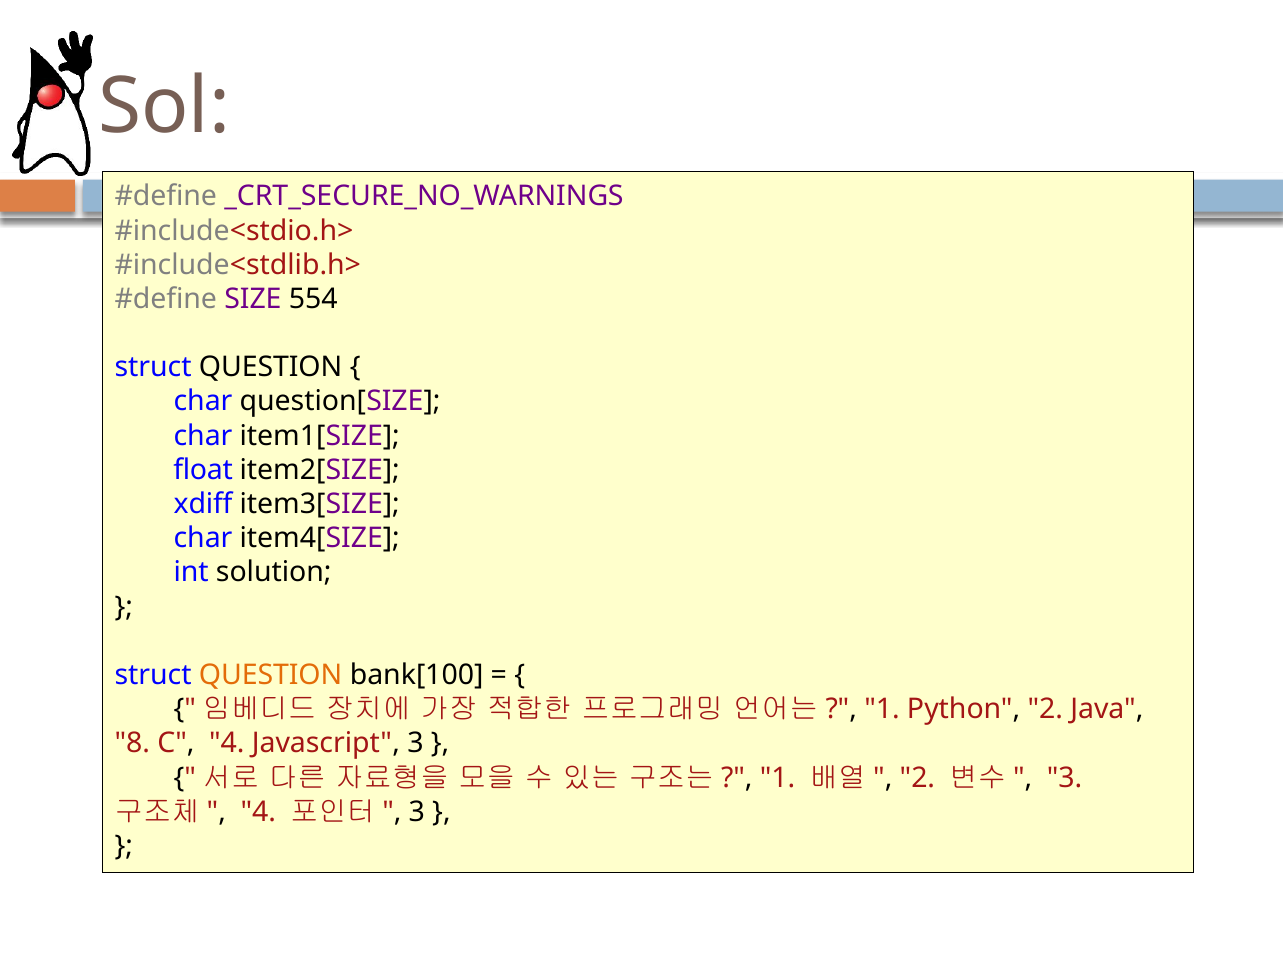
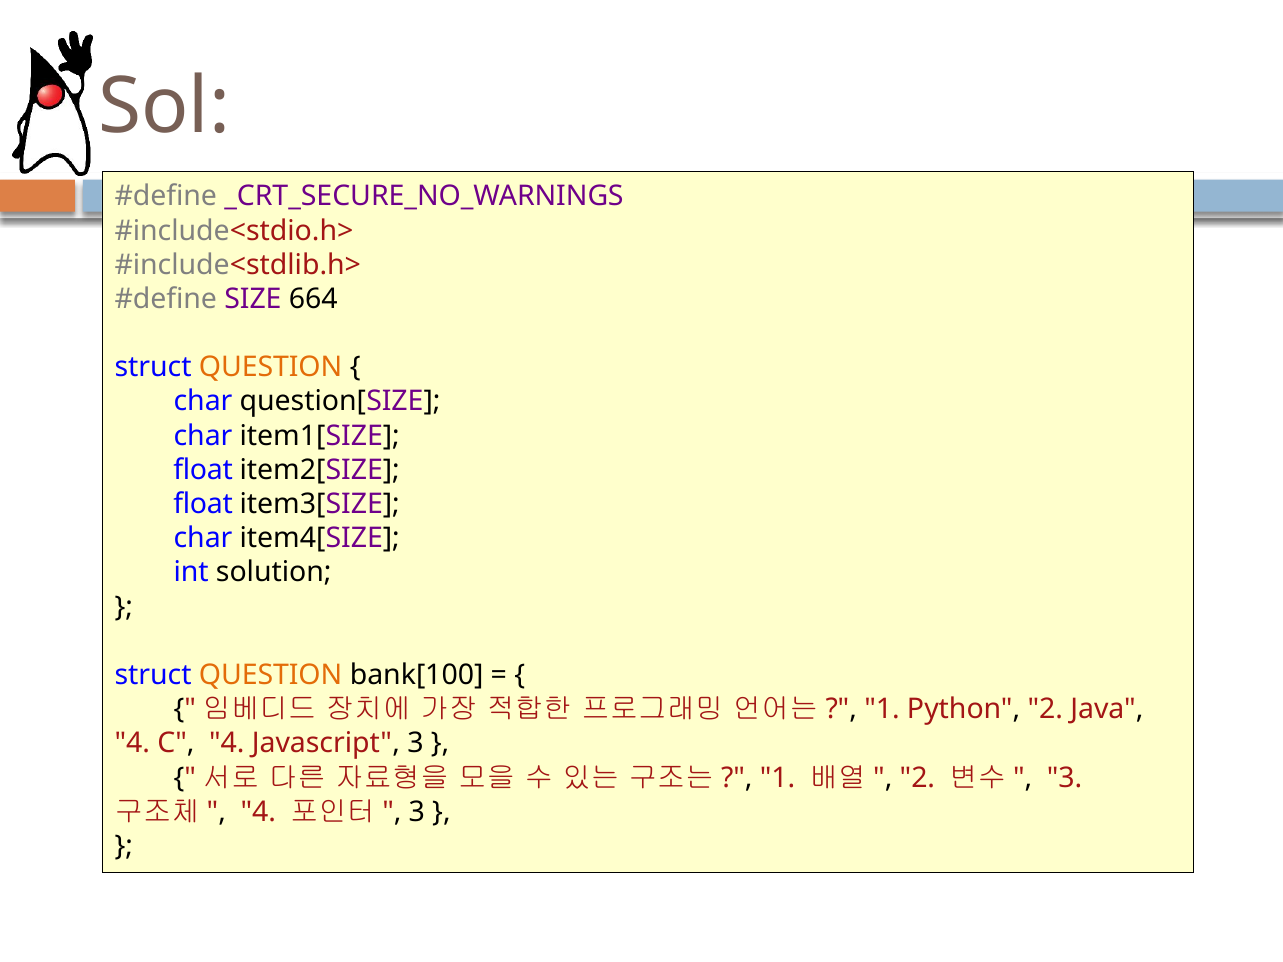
554: 554 -> 664 (313, 299)
QUESTION colour: black -> orange (271, 367)
xdiff: xdiff -> float (203, 504)
8: 8 -> 4 (132, 744)
